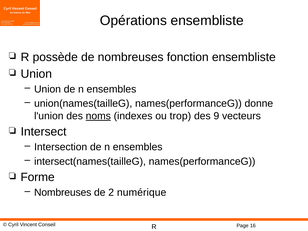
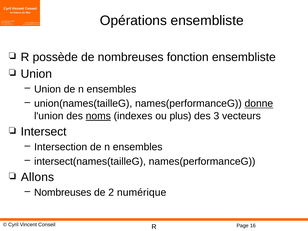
donne underline: none -> present (259, 104)
trop: trop -> plus (180, 116)
9: 9 -> 3 (216, 116)
Forme: Forme -> Allons (37, 177)
